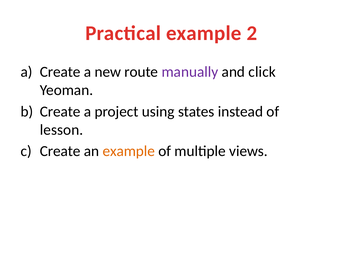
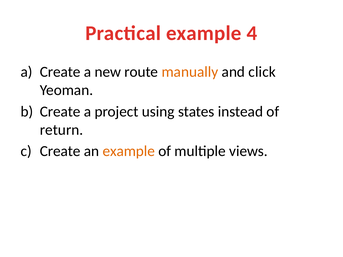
2: 2 -> 4 (252, 33)
manually colour: purple -> orange (190, 72)
lesson: lesson -> return (62, 130)
